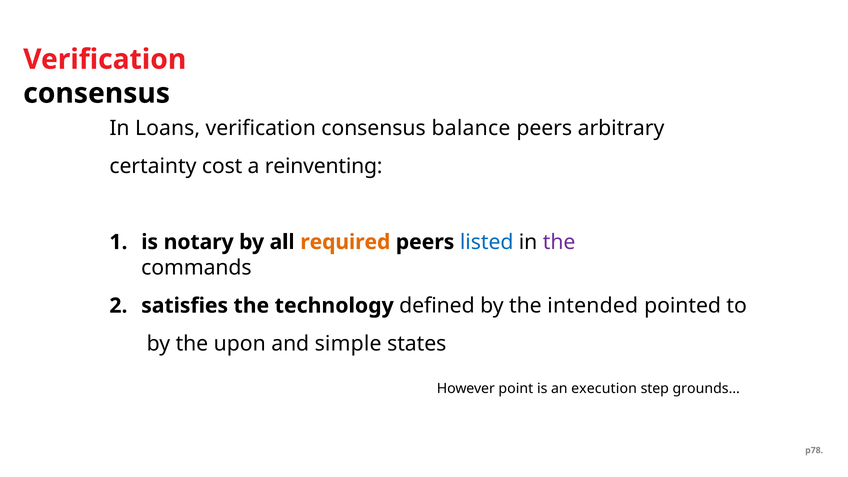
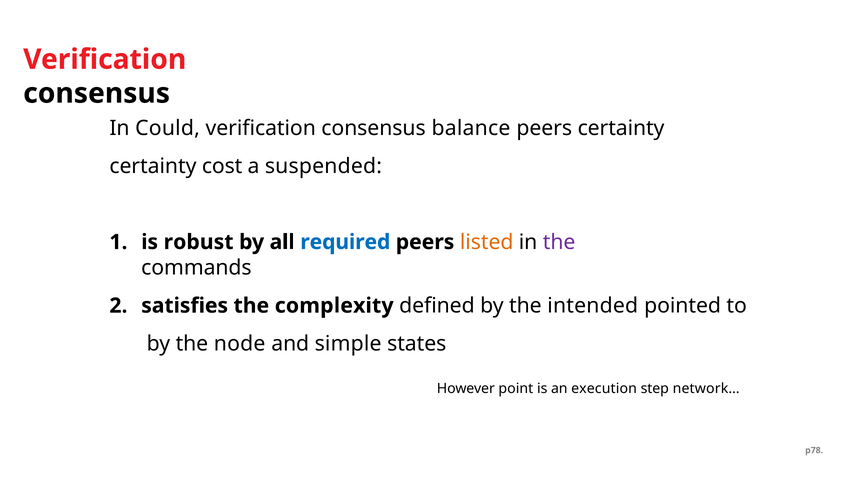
Loans: Loans -> Could (168, 128)
peers arbitrary: arbitrary -> certainty (621, 128)
reinventing: reinventing -> suspended (323, 166)
notary: notary -> robust (199, 242)
required colour: orange -> blue (345, 242)
listed colour: blue -> orange (487, 242)
technology: technology -> complexity (334, 306)
upon: upon -> node (240, 344)
grounds…: grounds… -> network… (706, 388)
